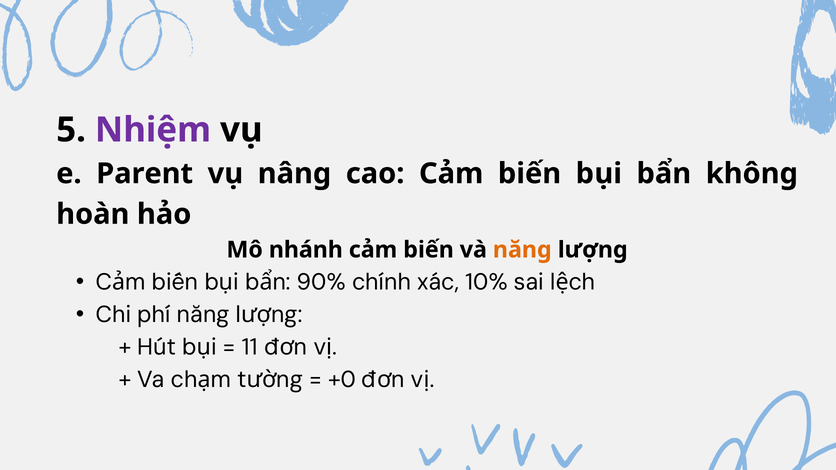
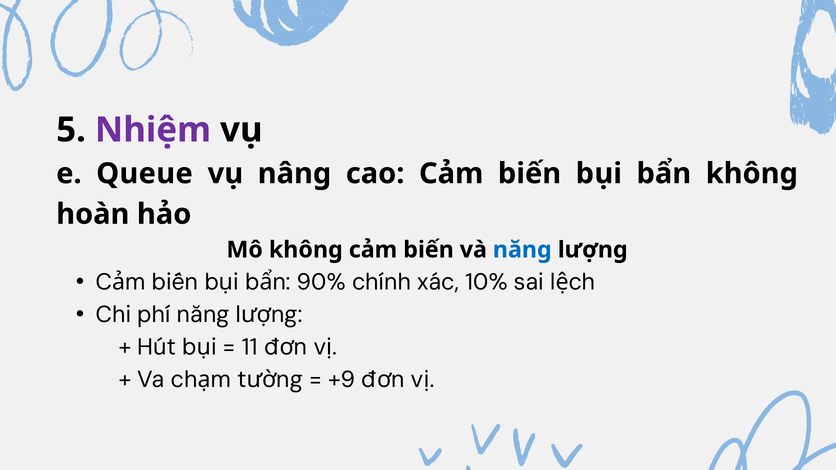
Parent: Parent -> Queue (144, 174)
Mô nhánh: nhánh -> không (306, 250)
năng colour: orange -> blue (522, 250)
+0: +0 -> +9 (342, 380)
